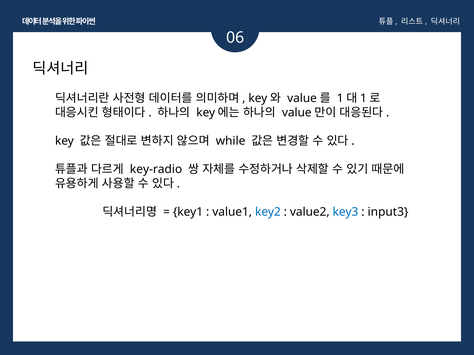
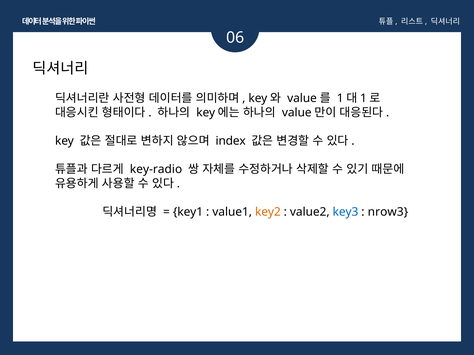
while: while -> index (231, 141)
key2 colour: blue -> orange (268, 212)
input3: input3 -> nrow3 (388, 212)
